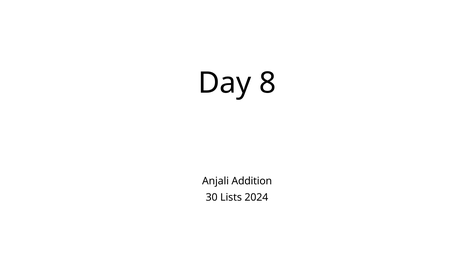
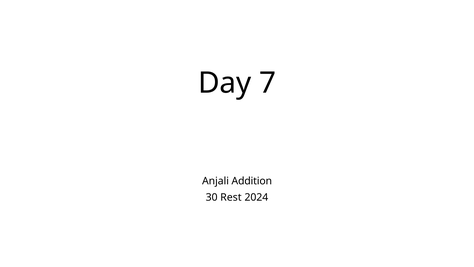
8: 8 -> 7 (268, 83)
Lists: Lists -> Rest (231, 197)
